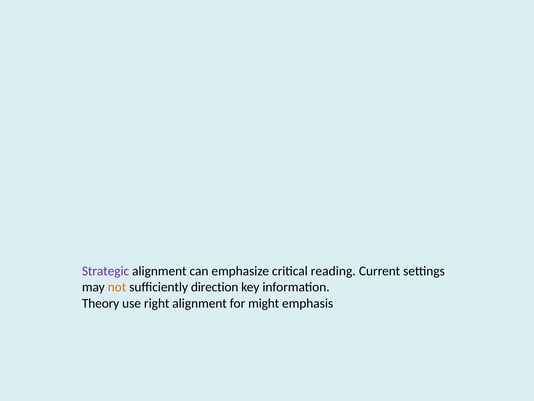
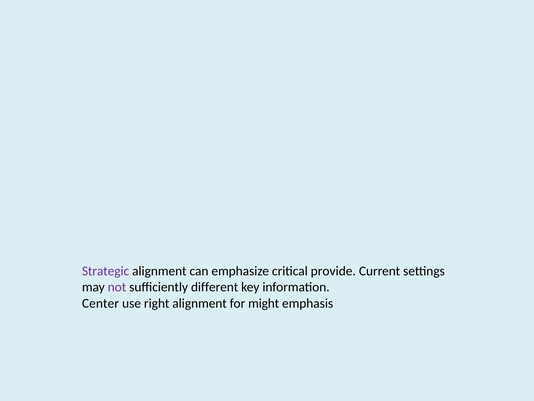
reading: reading -> provide (333, 271)
not colour: orange -> purple (117, 287)
direction: direction -> different (215, 287)
Theory: Theory -> Center (100, 303)
